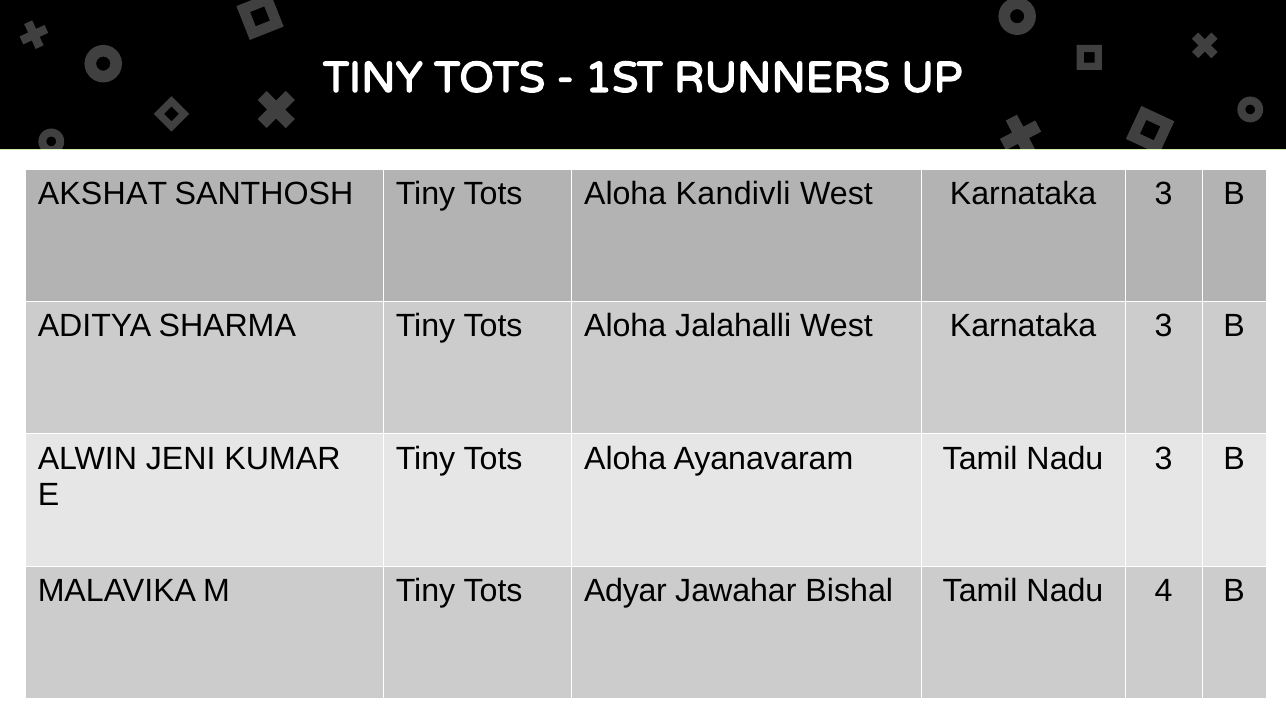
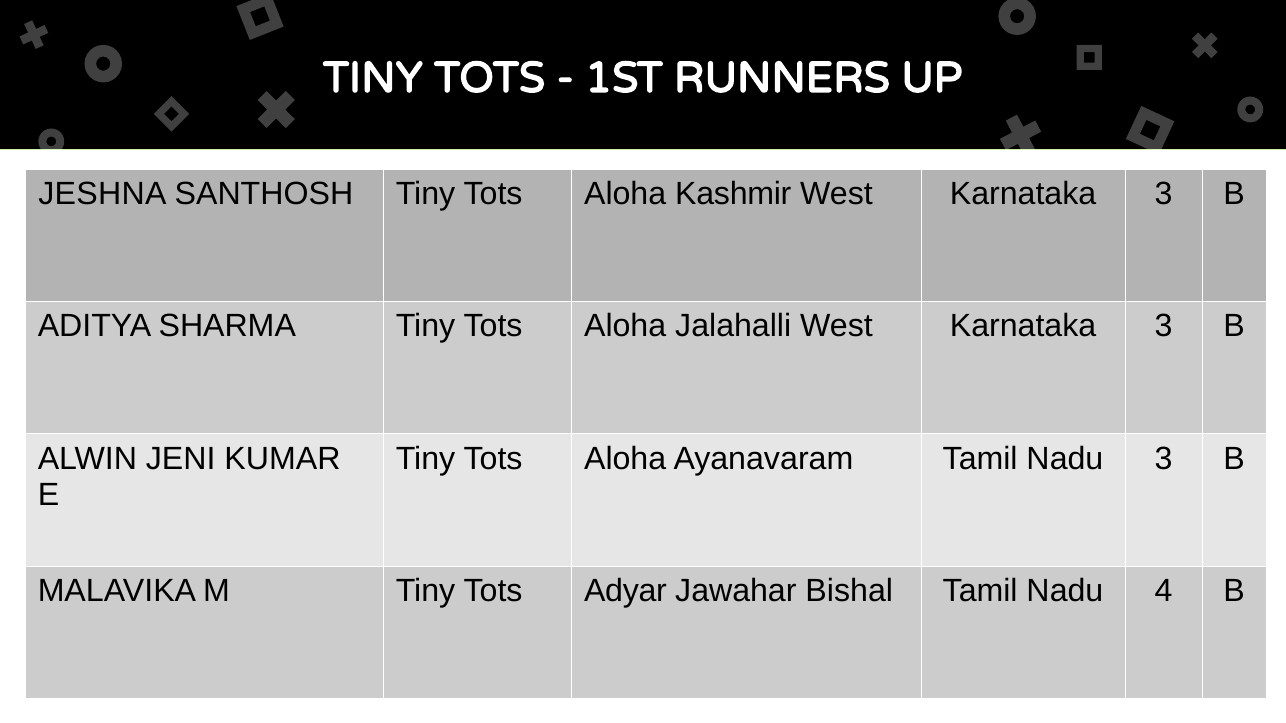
AKSHAT: AKSHAT -> JESHNA (102, 194)
Kandivli: Kandivli -> Kashmir (733, 194)
